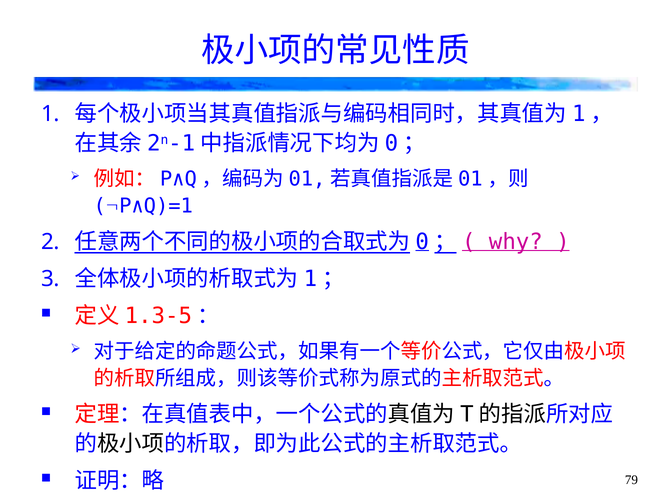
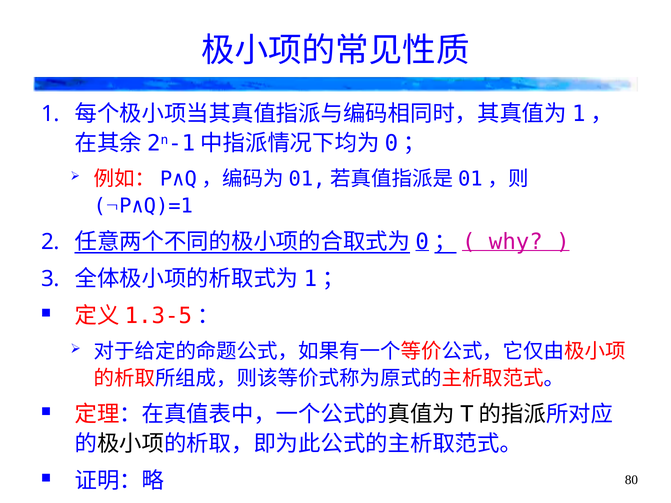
79: 79 -> 80 (631, 480)
